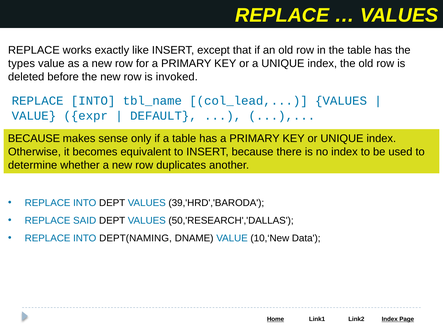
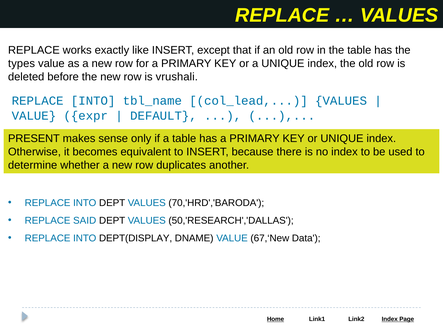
invoked: invoked -> vrushali (177, 77)
BECAUSE: BECAUSE -> PRESENT (34, 139)
39,'HRD','BARODA: 39,'HRD','BARODA -> 70,'HRD','BARODA (216, 203)
DEPT(NAMING: DEPT(NAMING -> DEPT(DISPLAY (136, 238)
10,‘New: 10,‘New -> 67,‘New (270, 238)
